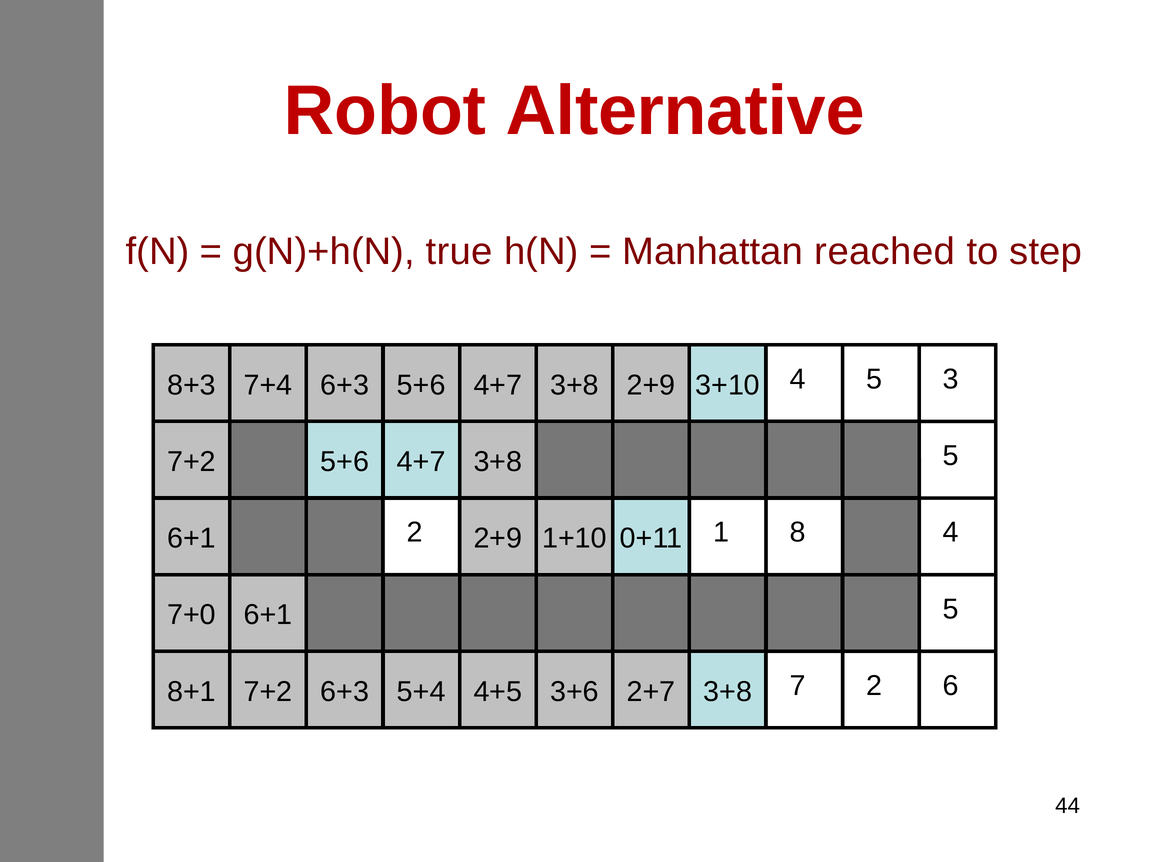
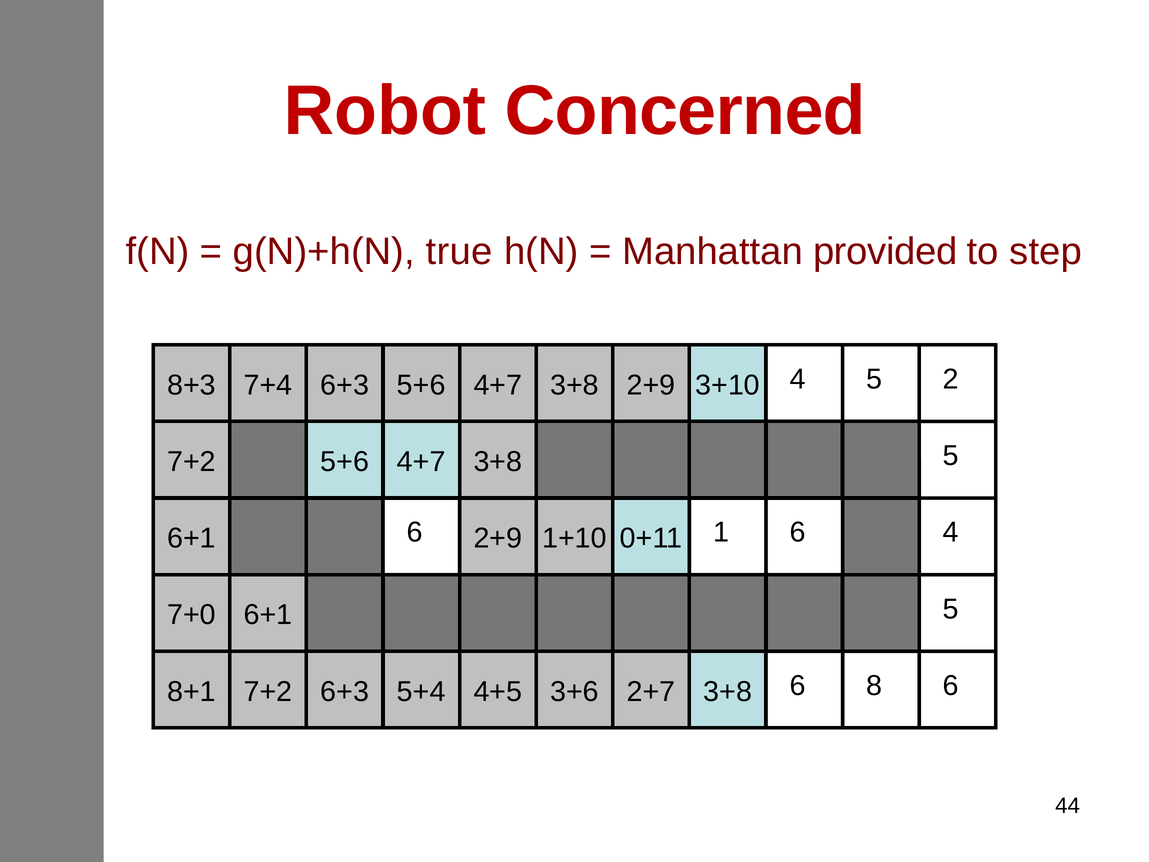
Alternative: Alternative -> Concerned (685, 111)
reached: reached -> provided (885, 251)
4 3: 3 -> 2 (951, 379)
2: 2 -> 6 (415, 532)
8: 8 -> 6 (798, 532)
7: 7 -> 6 (798, 686)
2: 2 -> 8 (874, 686)
